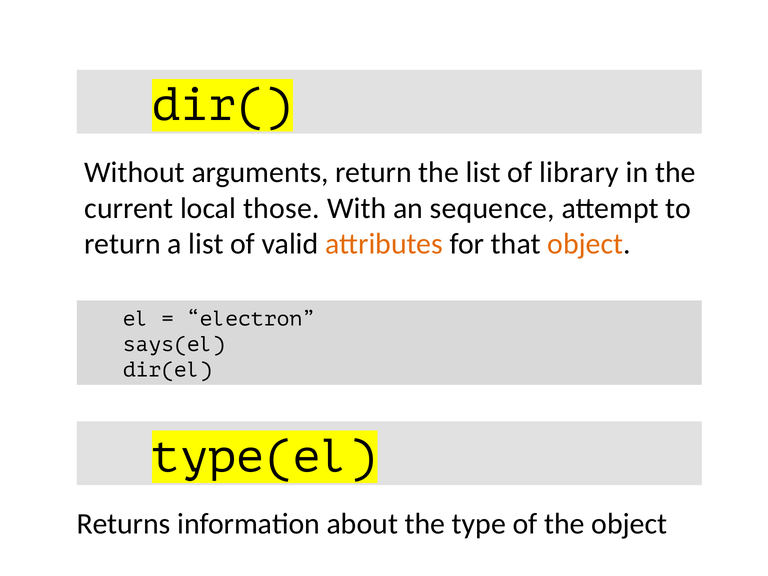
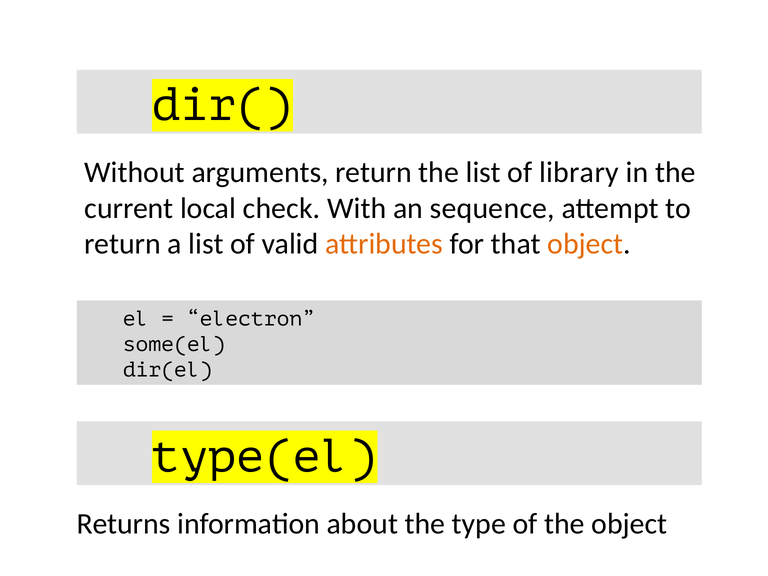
those: those -> check (282, 208)
says(el: says(el -> some(el (174, 344)
